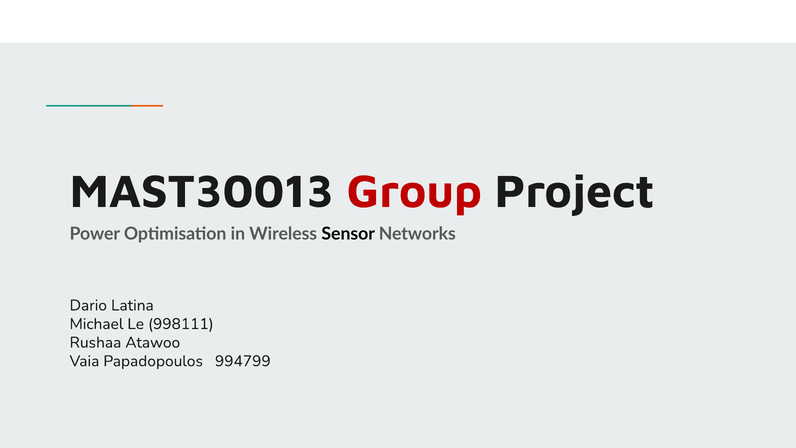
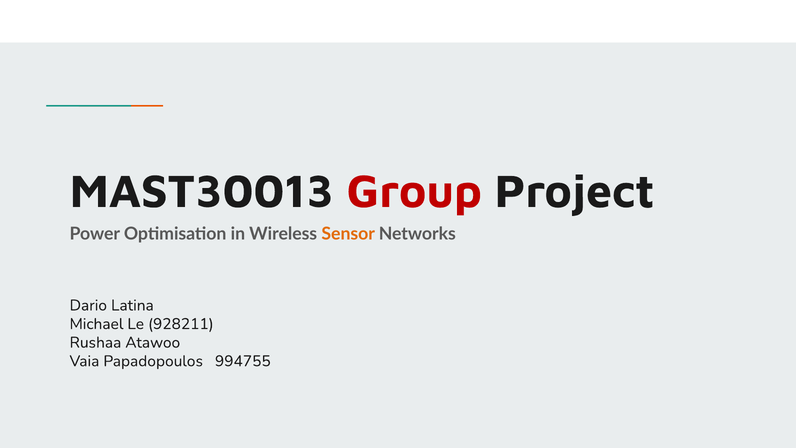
Sensor colour: black -> orange (348, 234)
998111: 998111 -> 928211 (181, 324)
994799: 994799 -> 994755 (243, 361)
